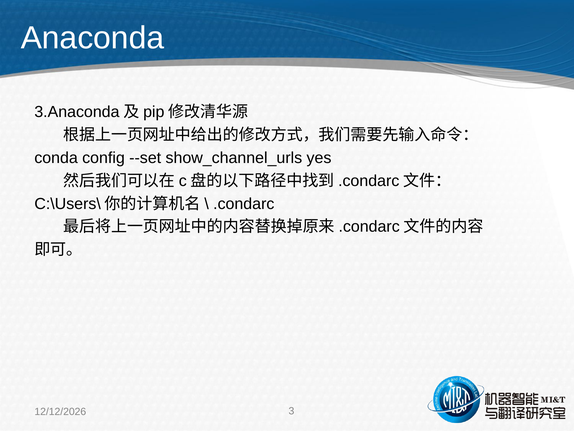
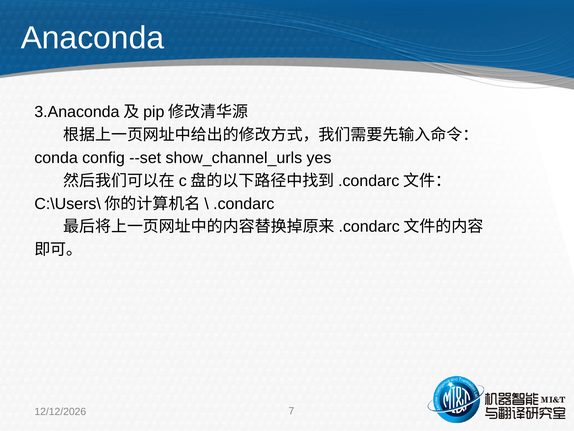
3: 3 -> 7 (291, 410)
